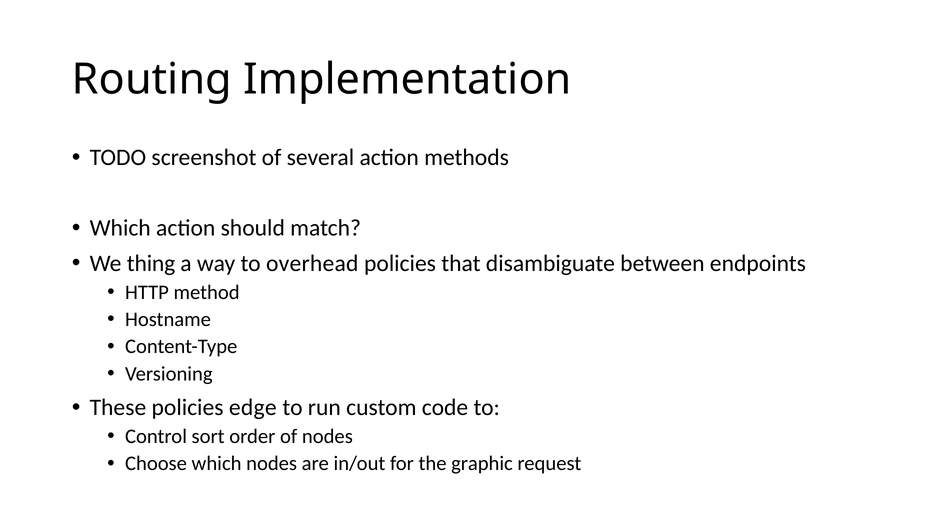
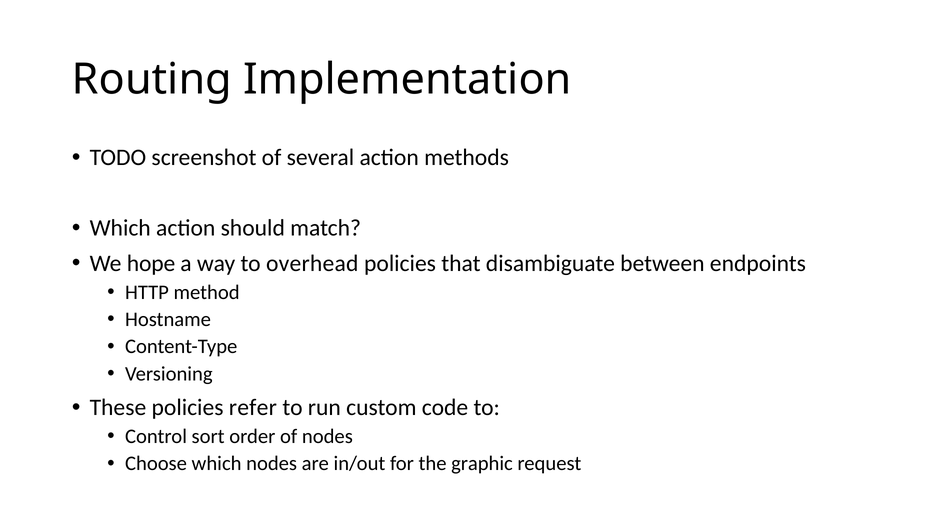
thing: thing -> hope (151, 263)
edge: edge -> refer (253, 408)
